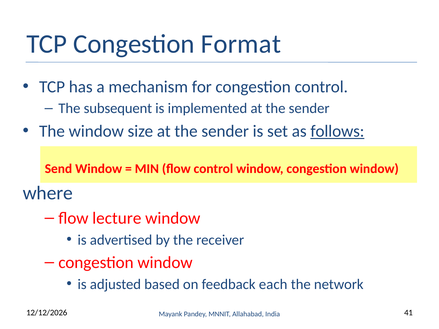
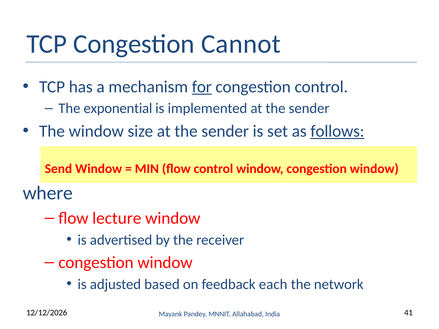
Format: Format -> Cannot (241, 44)
for underline: none -> present (202, 87)
subsequent: subsequent -> exponential (118, 109)
